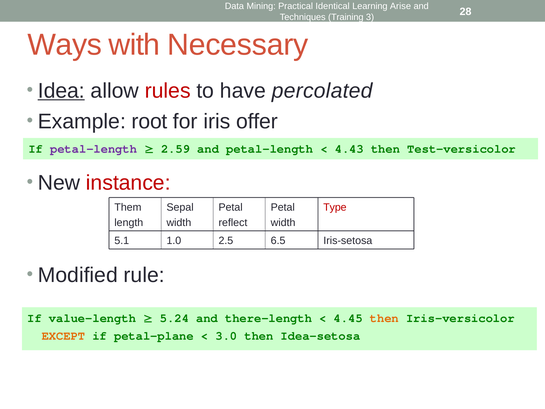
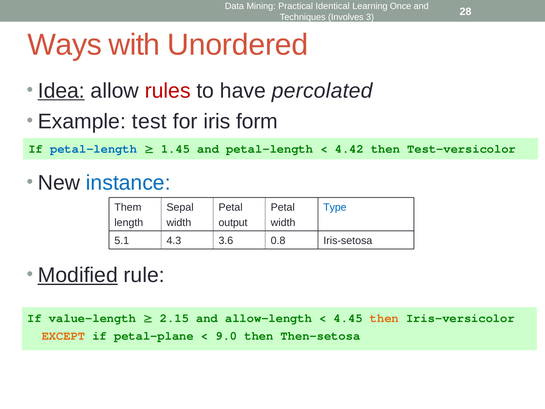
Arise: Arise -> Once (401, 6)
Training: Training -> Involves (346, 17)
Necessary: Necessary -> Unordered (238, 45)
root: root -> test (149, 121)
offer: offer -> form (257, 121)
petal-length colour: purple -> blue (94, 149)
2.59: 2.59 -> 1.45 (176, 149)
4.43: 4.43 -> 4.42 (349, 149)
instance colour: red -> blue (128, 183)
Type colour: red -> blue (335, 207)
reflect: reflect -> output (233, 223)
1.0: 1.0 -> 4.3 (174, 241)
2.5: 2.5 -> 3.6 (226, 241)
6.5: 6.5 -> 0.8 (278, 241)
Modified underline: none -> present (78, 275)
5.24: 5.24 -> 2.15 (174, 318)
there-length: there-length -> allow-length (269, 318)
3.0: 3.0 -> 9.0 (226, 335)
Idea-setosa: Idea-setosa -> Then-setosa (320, 335)
